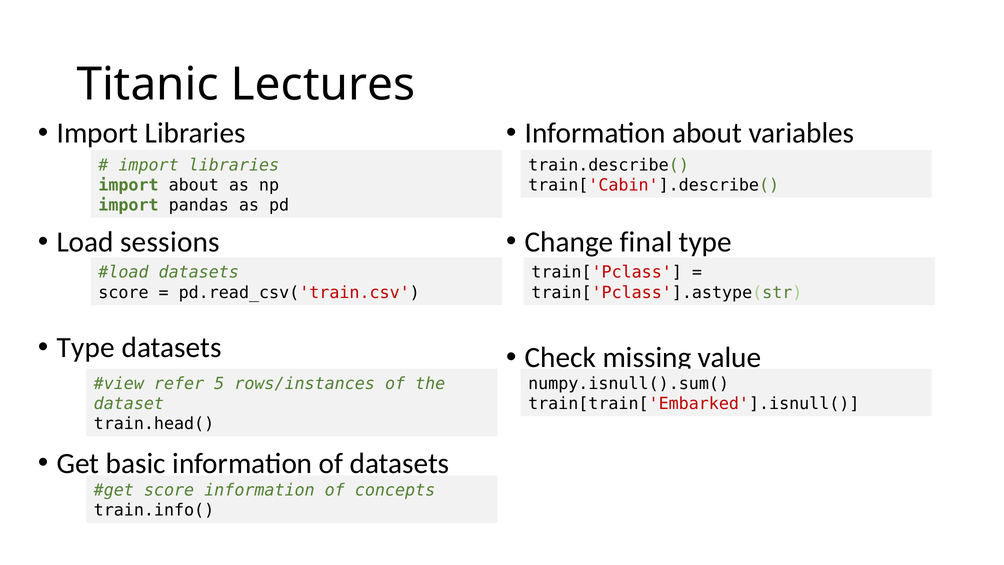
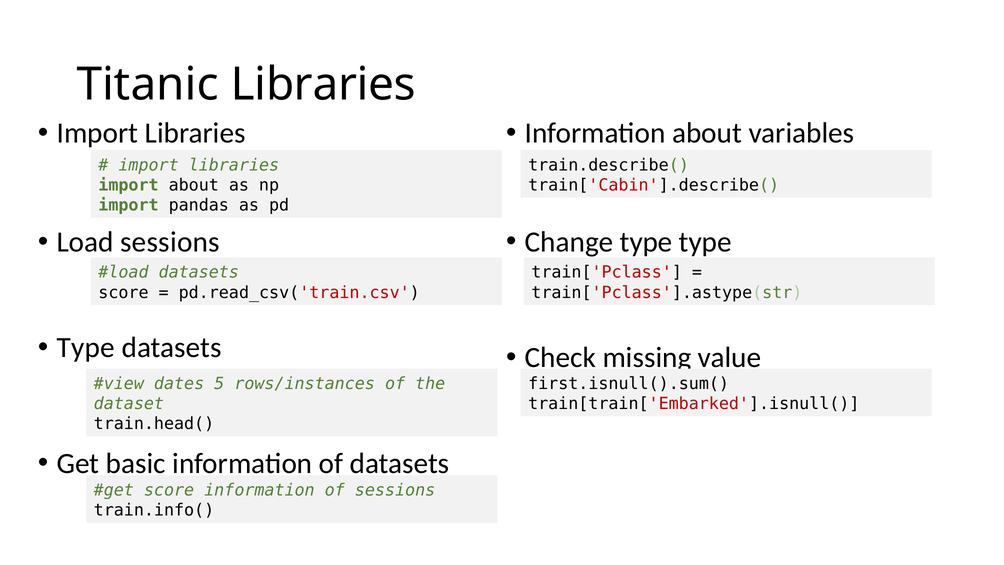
Titanic Lectures: Lectures -> Libraries (323, 84)
Change final: final -> type (646, 242)
numpy.isnull().sum(: numpy.isnull().sum( -> first.isnull().sum( (629, 383)
refer: refer -> dates (179, 383)
of concepts: concepts -> sessions (395, 490)
